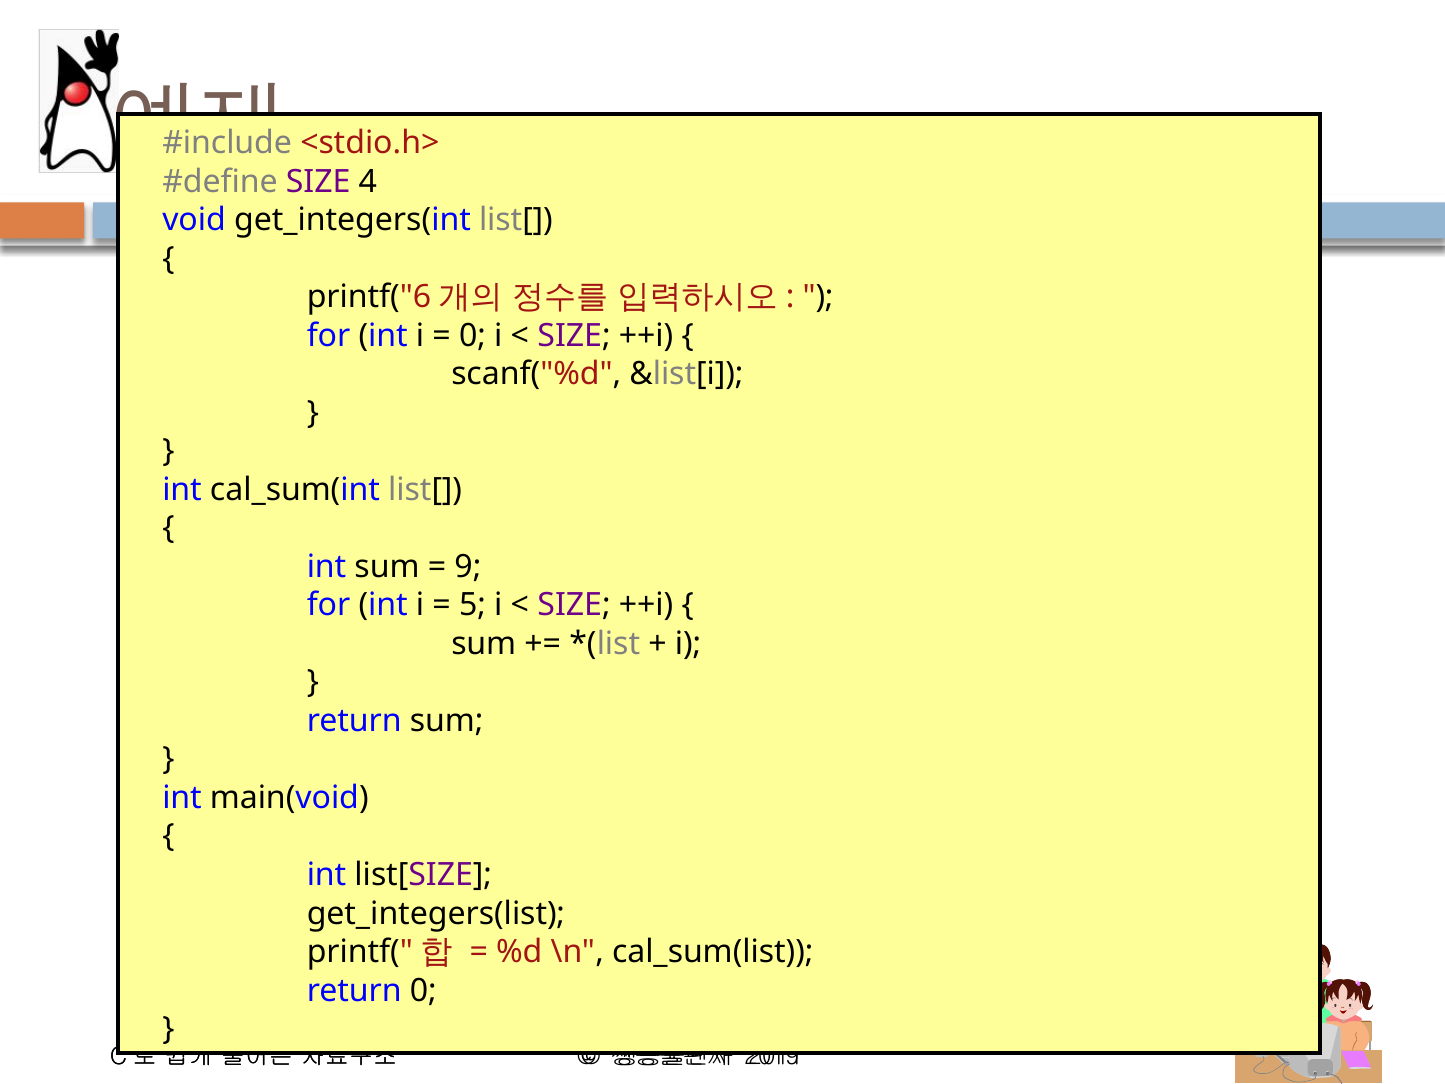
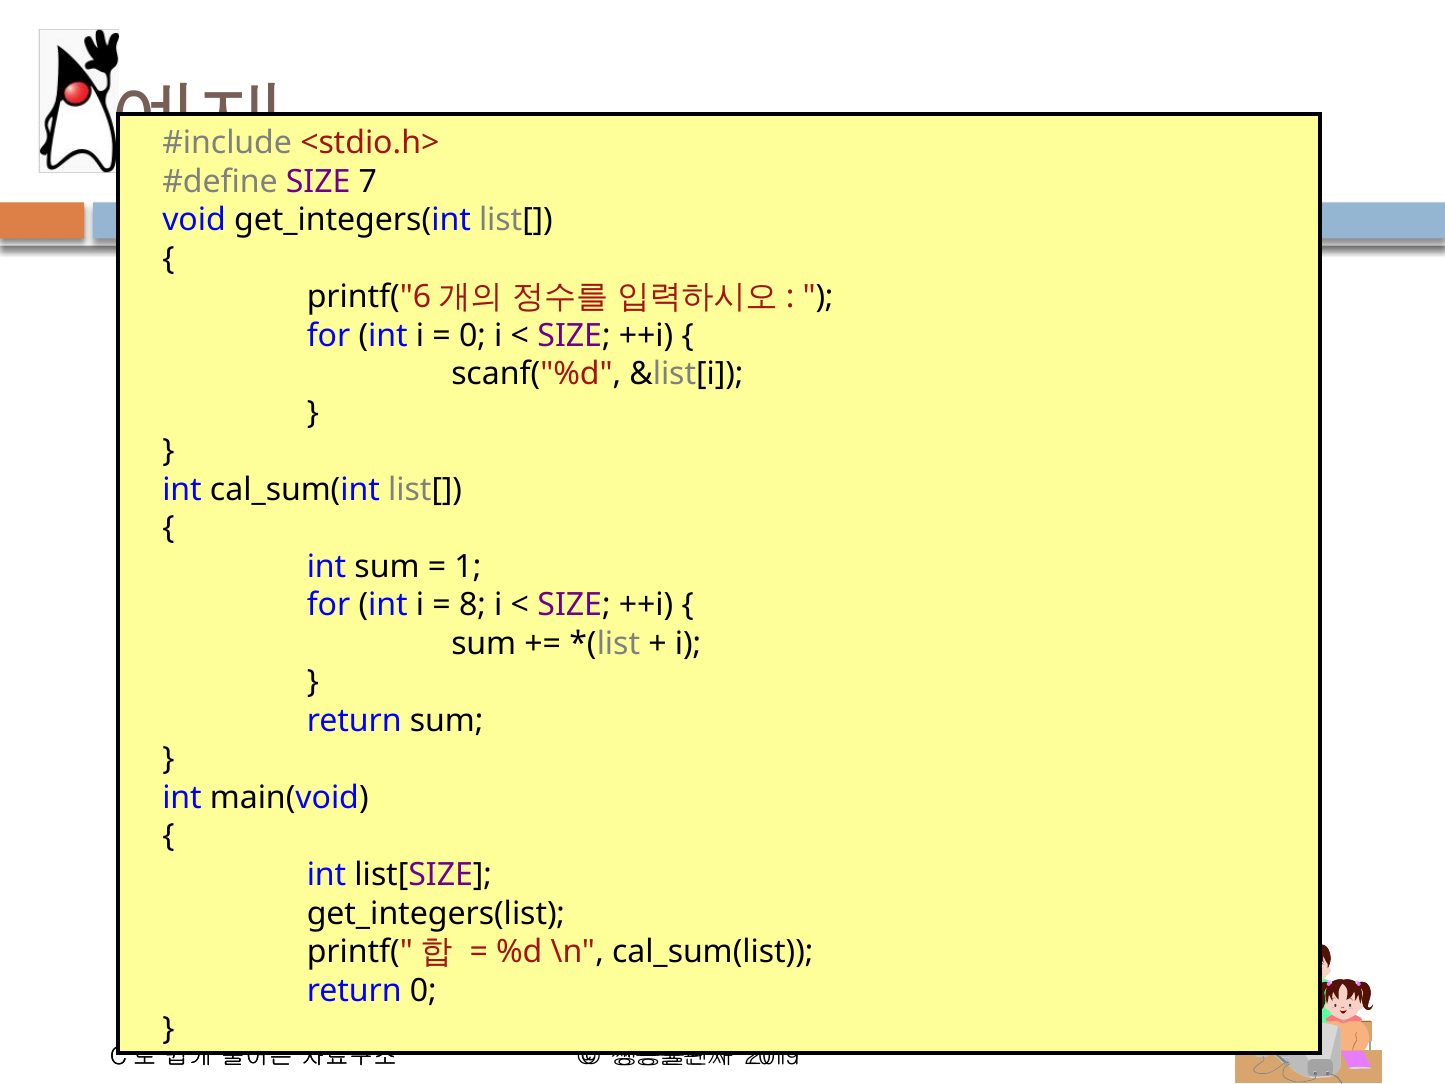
4: 4 -> 7 (368, 181)
9: 9 -> 1 (468, 567)
5: 5 -> 8 (473, 605)
